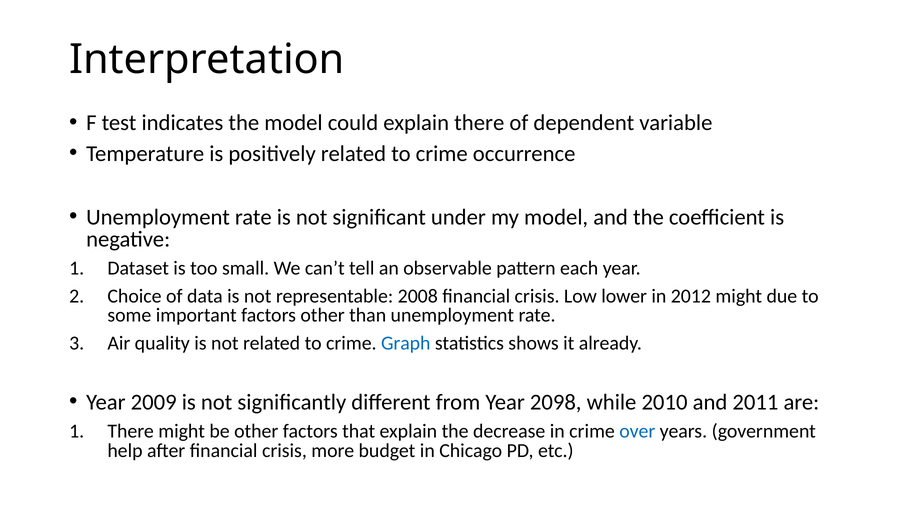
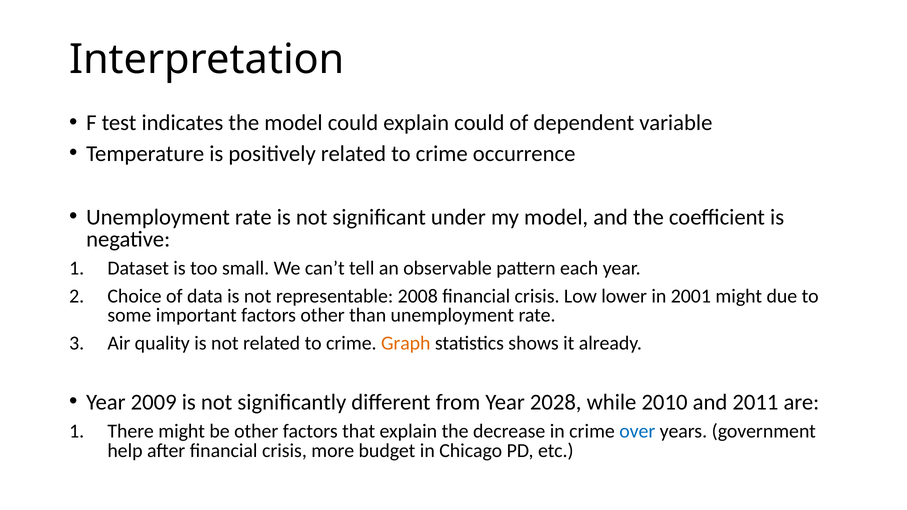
explain there: there -> could (479, 123)
2012: 2012 -> 2001 (691, 296)
Graph colour: blue -> orange (406, 343)
2098: 2098 -> 2028 (556, 402)
